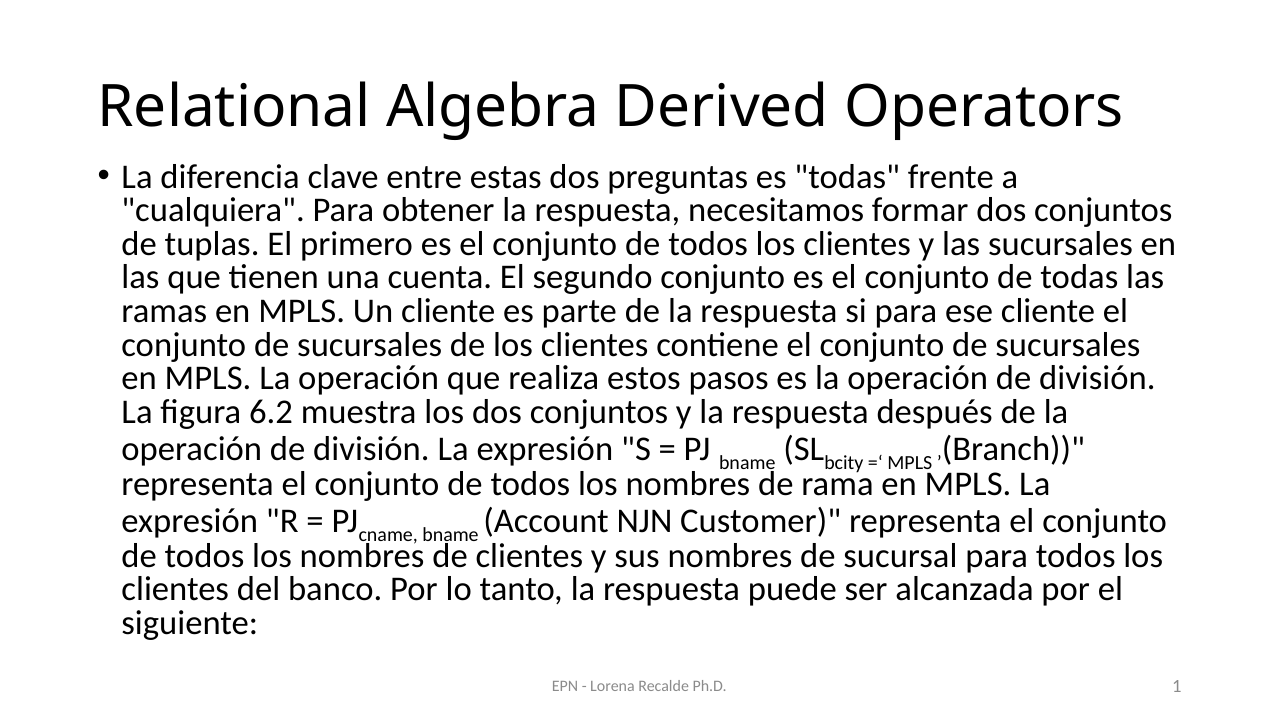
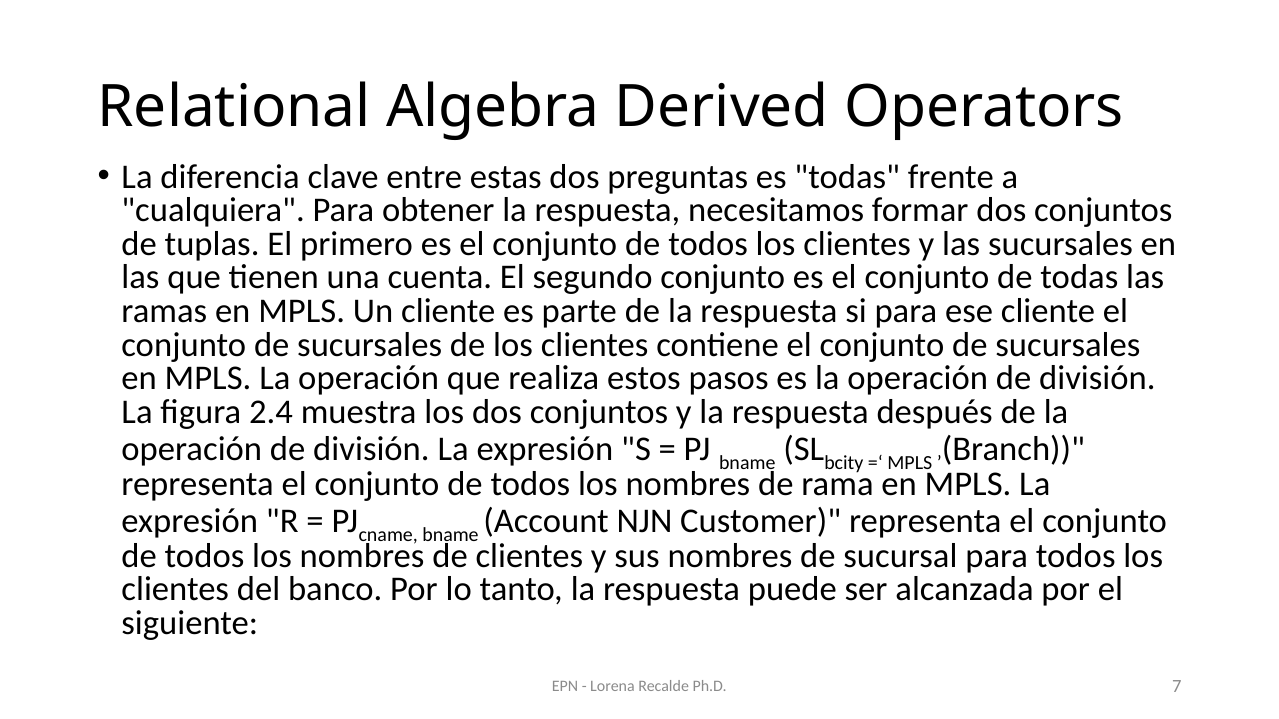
6.2: 6.2 -> 2.4 (271, 412)
1: 1 -> 7 (1177, 687)
